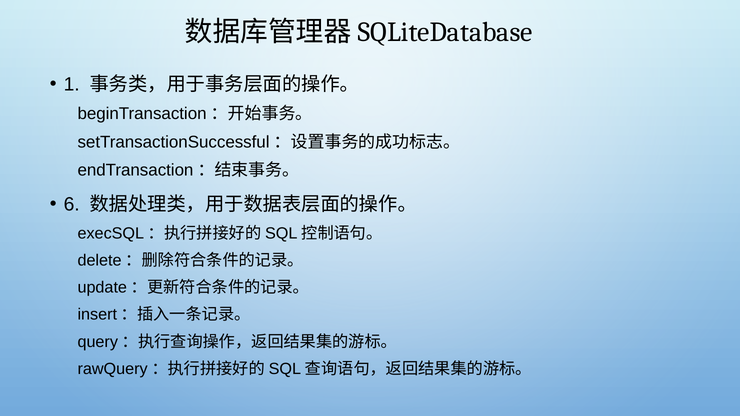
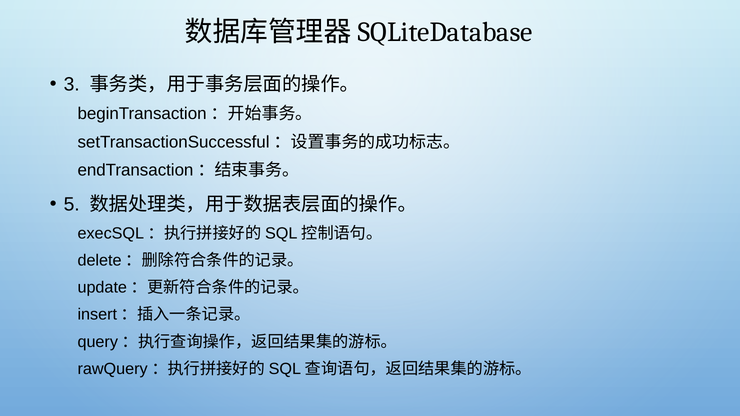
1: 1 -> 3 (72, 84)
6: 6 -> 5 (72, 205)
